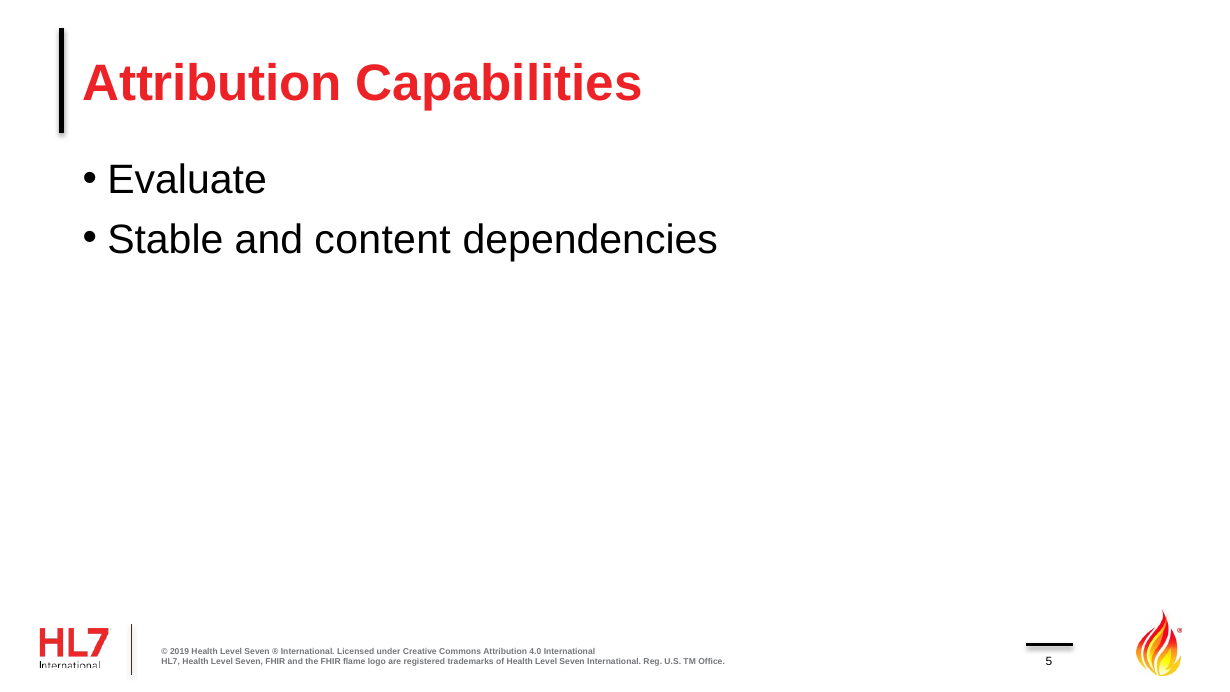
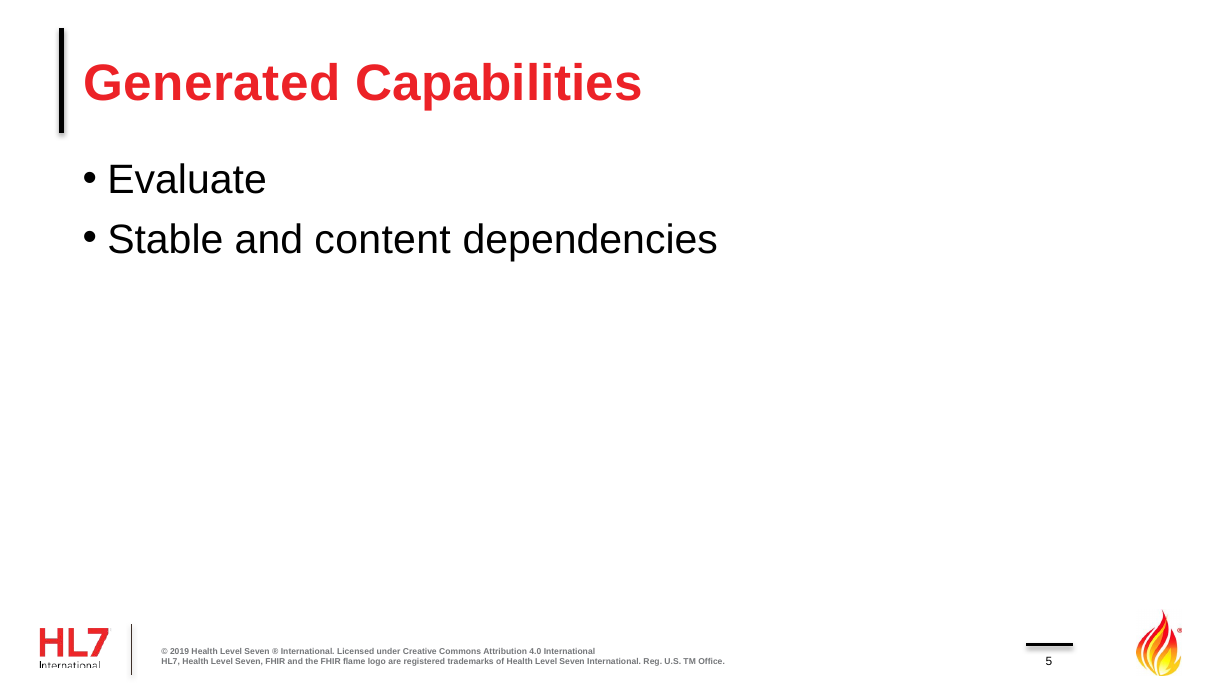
Attribution: Attribution -> Generated (212, 84)
